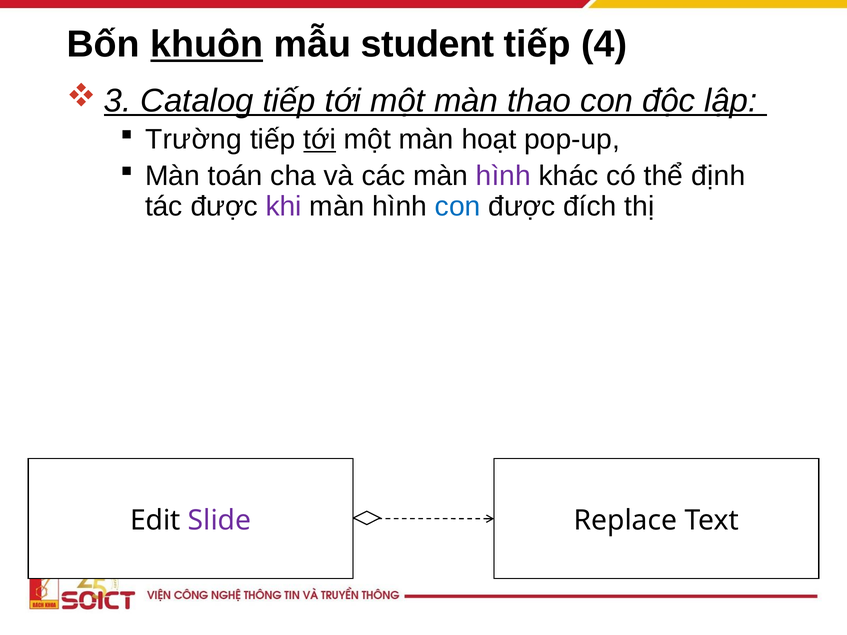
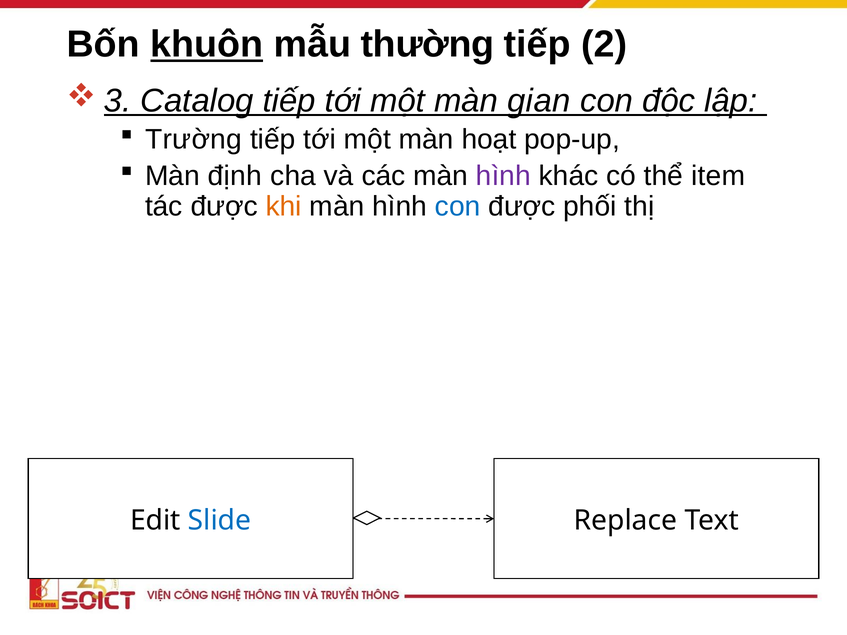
student: student -> thường (428, 45)
4: 4 -> 2 (604, 45)
thao: thao -> gian (539, 101)
tới underline: present -> none (320, 140)
toán: toán -> định (235, 176)
định: định -> item (718, 176)
khi colour: purple -> orange (284, 206)
đích: đích -> phối (590, 206)
Slide colour: purple -> blue (220, 521)
